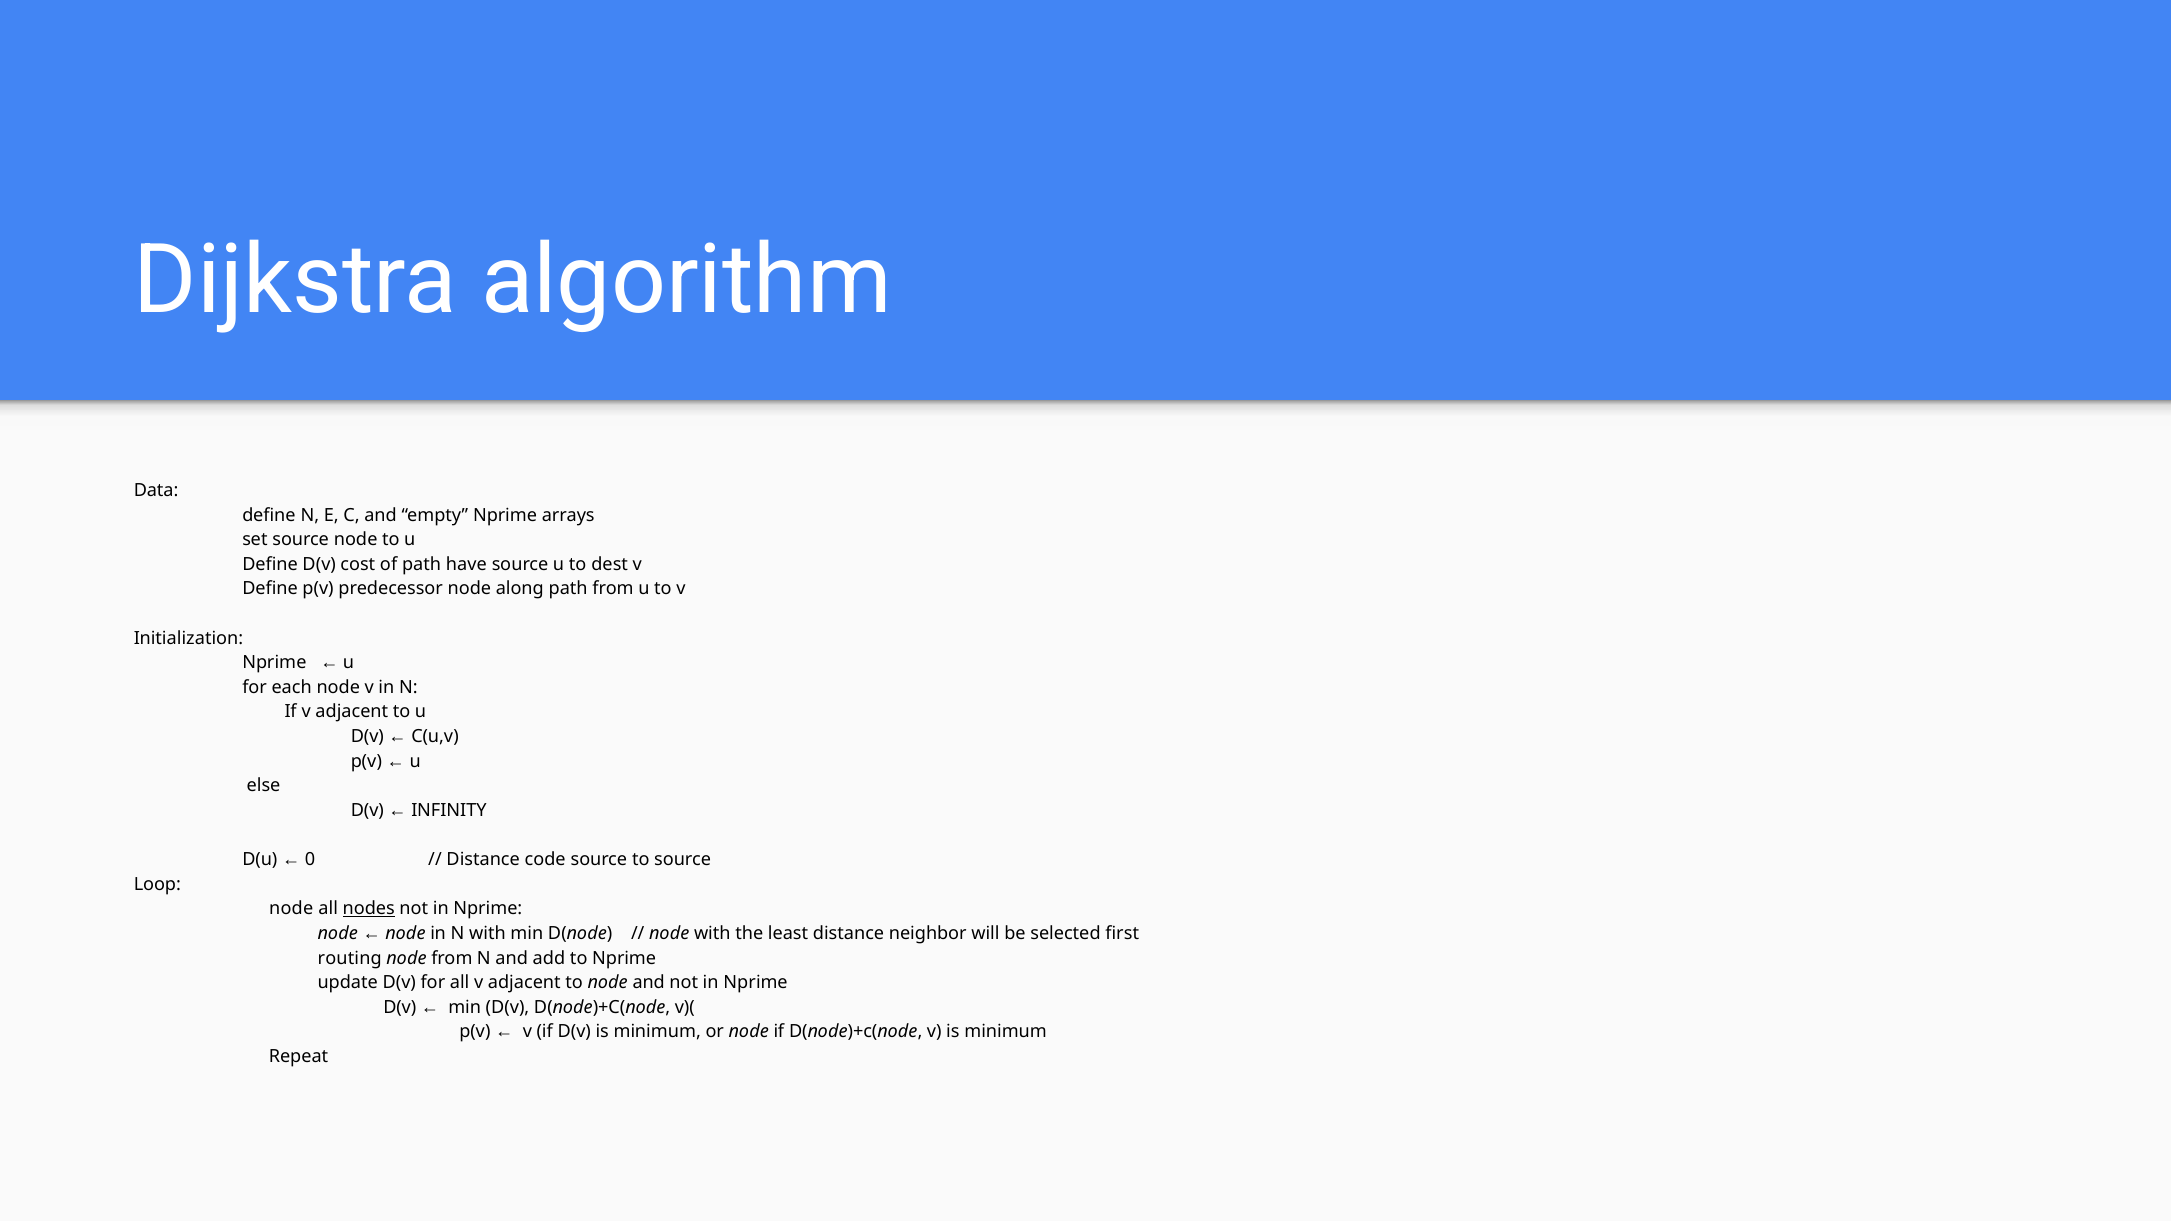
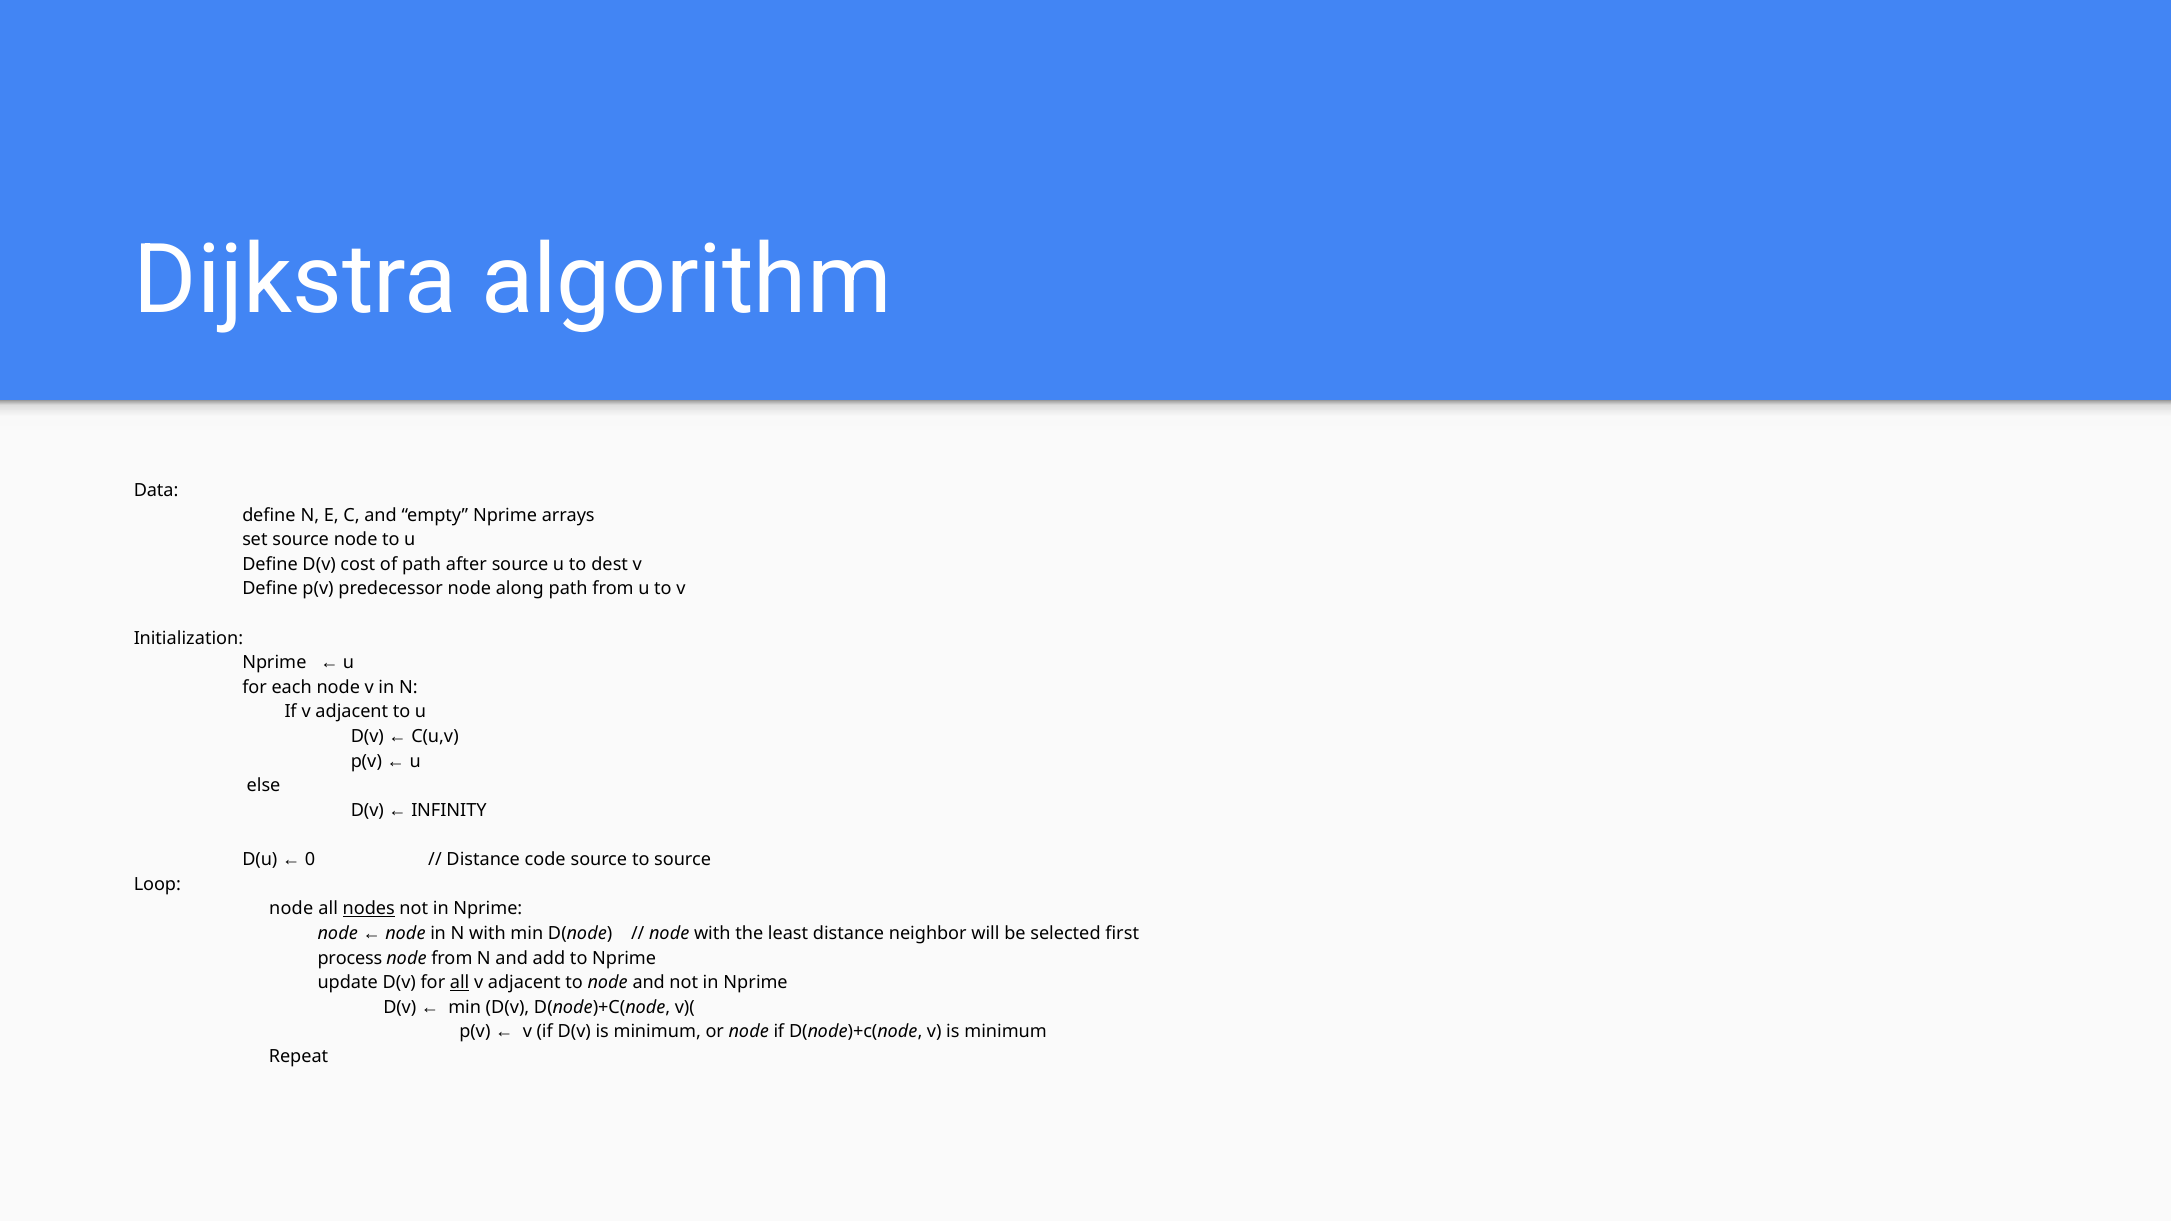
have: have -> after (466, 564)
routing: routing -> process (350, 958)
all underline: none -> present (460, 983)
